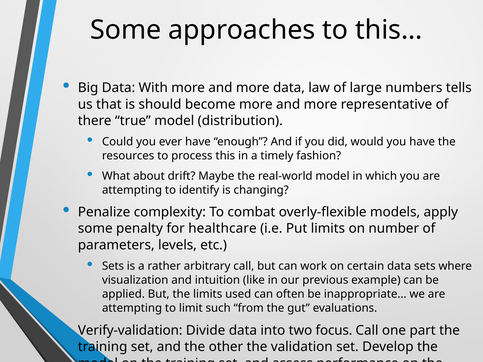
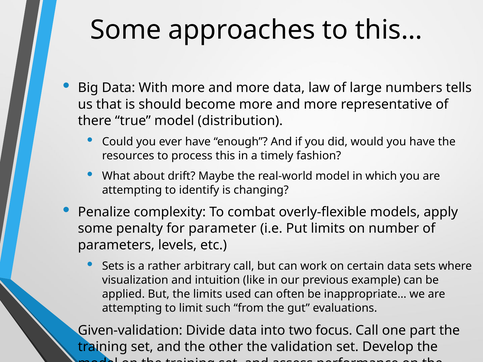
healthcare: healthcare -> parameter (222, 229)
Verify-validation: Verify-validation -> Given-validation (130, 330)
